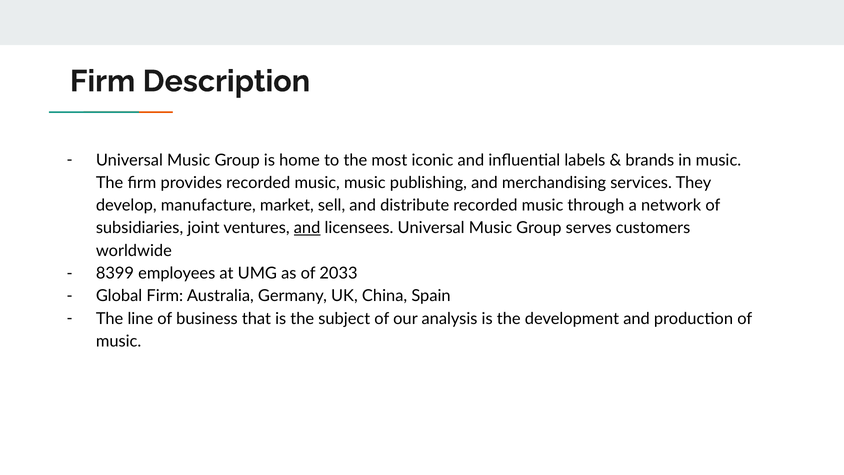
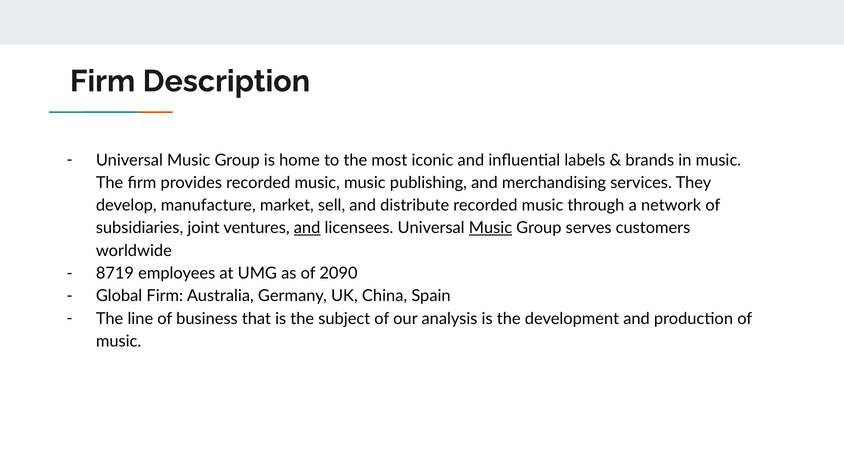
Music underline: none -> present (490, 228)
8399: 8399 -> 8719 (115, 273)
2033: 2033 -> 2090 (338, 273)
